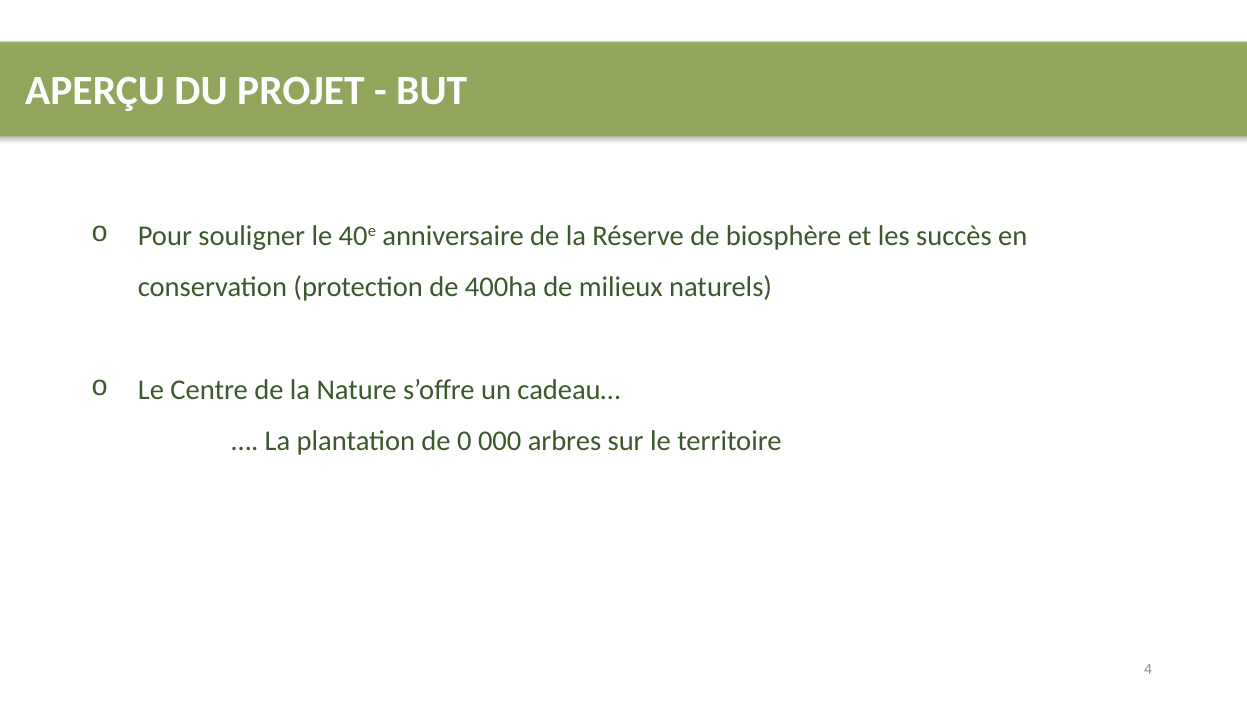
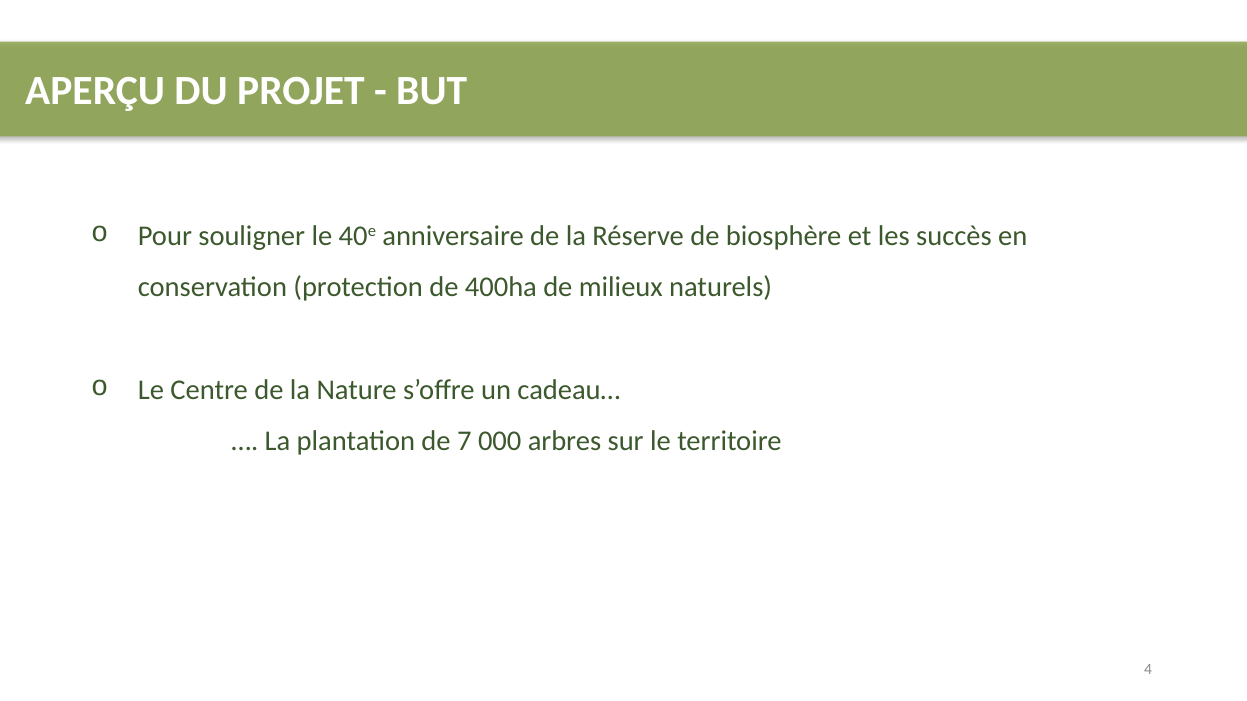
0: 0 -> 7 (464, 442)
